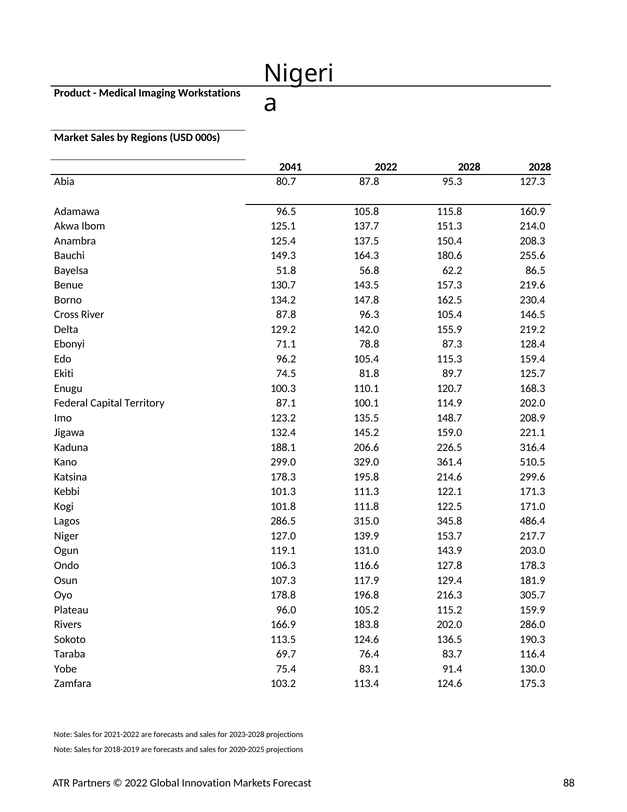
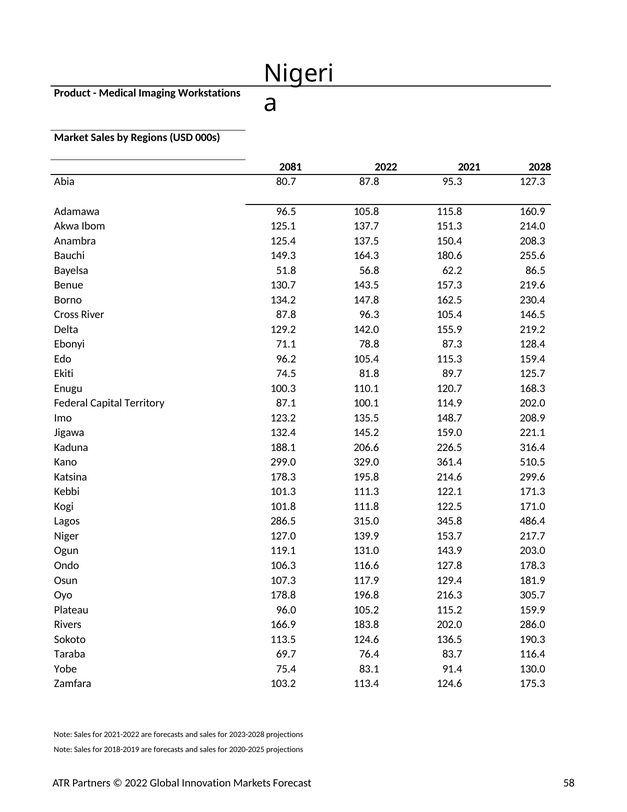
2041: 2041 -> 2081 (291, 167)
2022 2028: 2028 -> 2021 (469, 167)
88: 88 -> 58 (569, 783)
